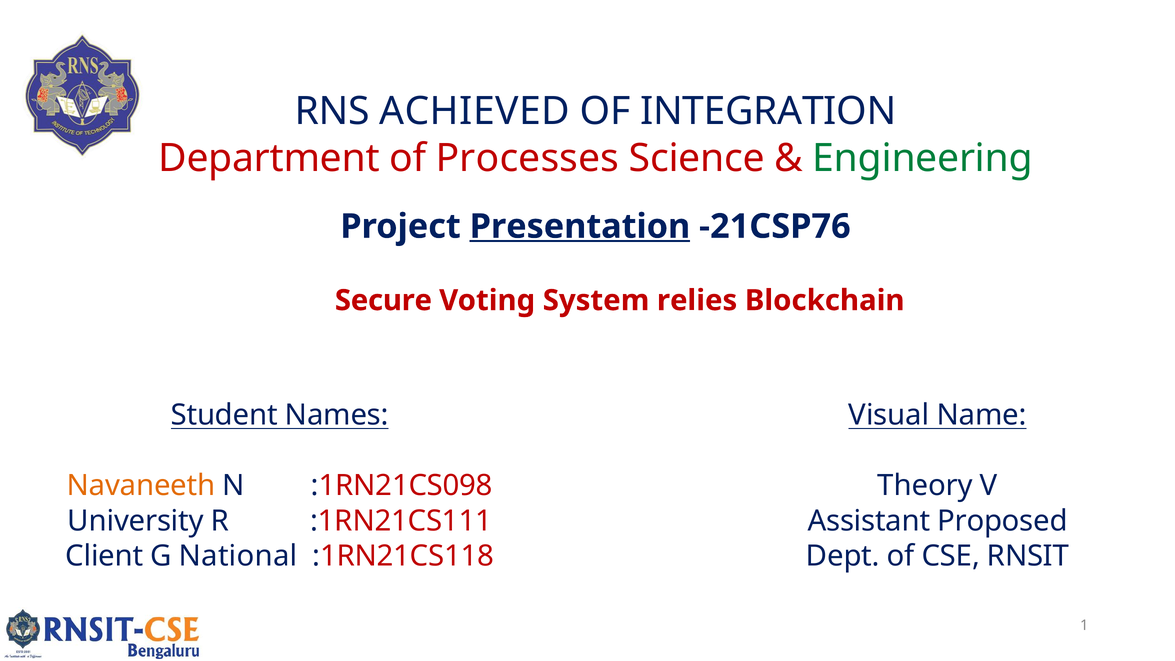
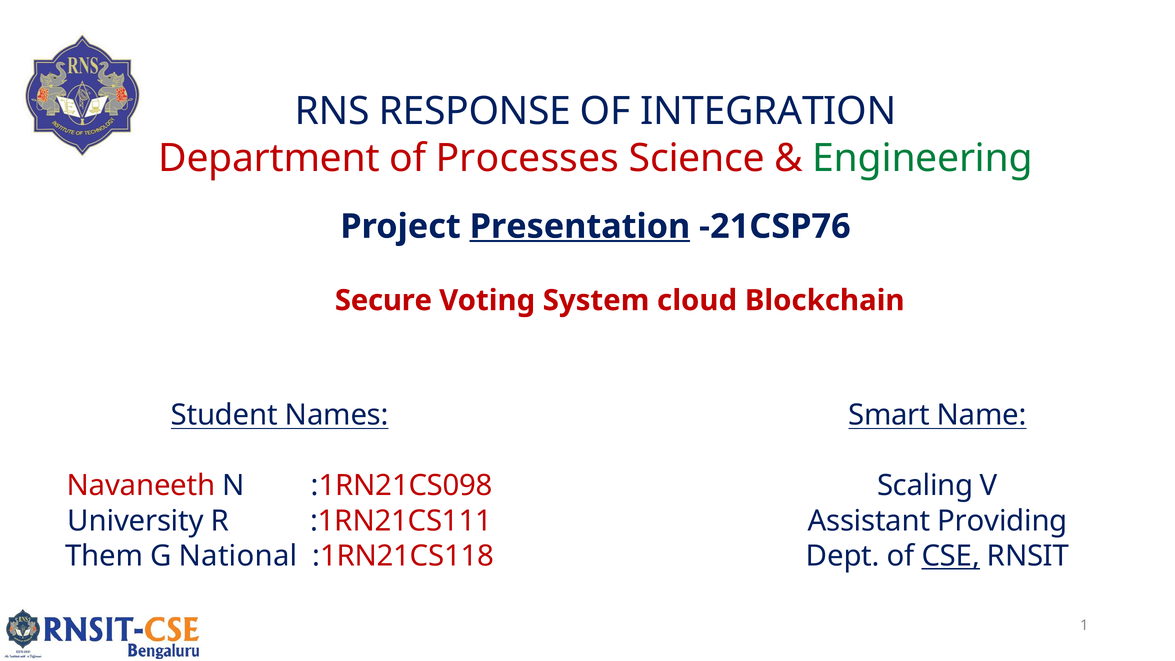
ACHIEVED: ACHIEVED -> RESPONSE (475, 111)
relies: relies -> cloud (697, 300)
Visual: Visual -> Smart (889, 415)
Navaneeth colour: orange -> red (141, 486)
Theory: Theory -> Scaling (925, 486)
Proposed: Proposed -> Providing (1002, 521)
Client: Client -> Them (104, 556)
CSE underline: none -> present (951, 556)
